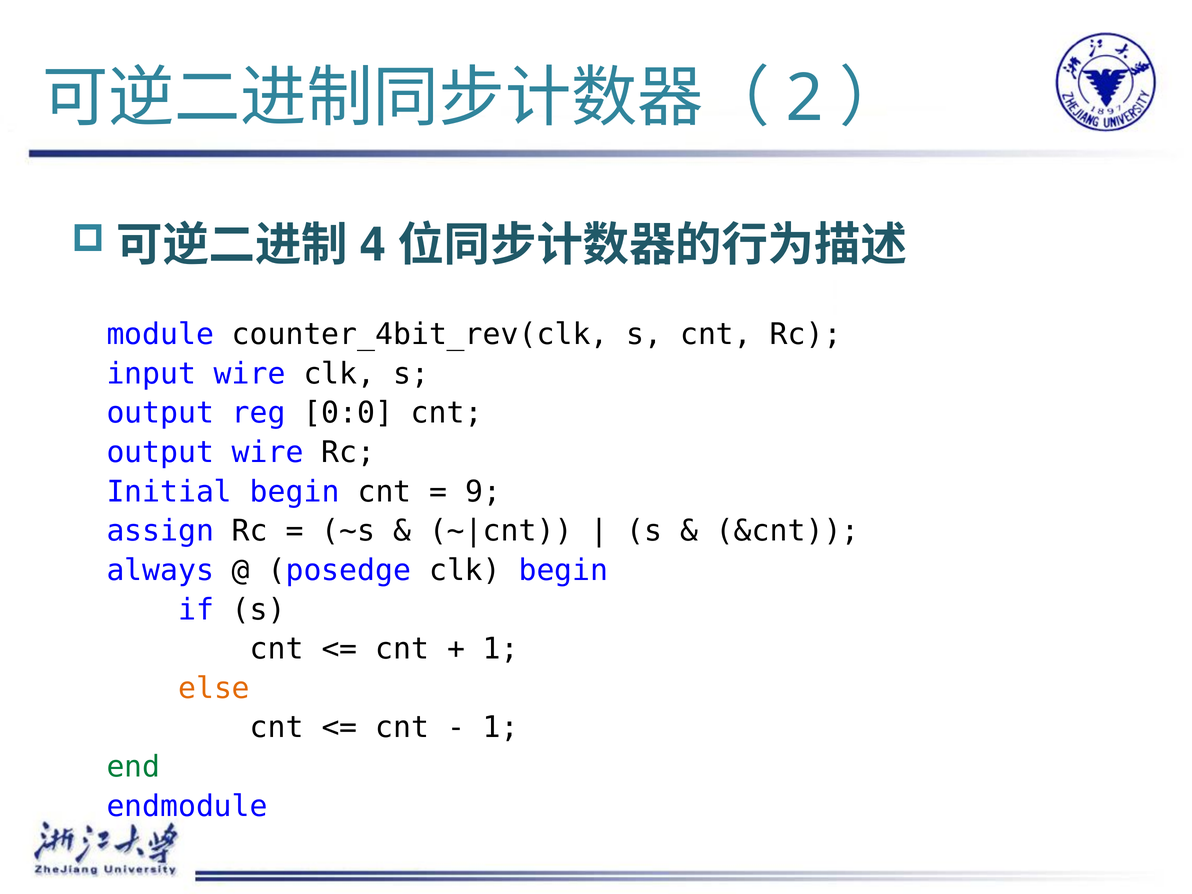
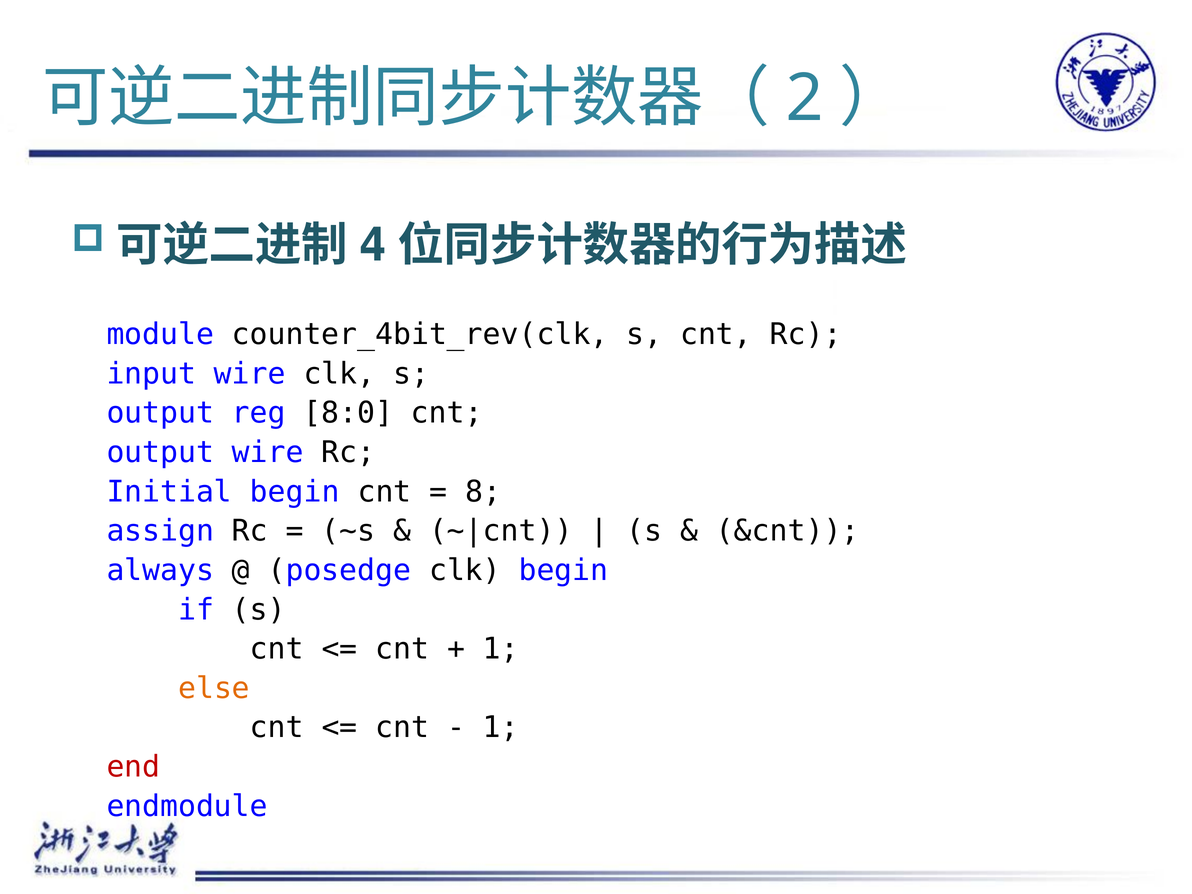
0:0: 0:0 -> 8:0 (348, 413)
9: 9 -> 8 (483, 492)
end colour: green -> red (133, 767)
